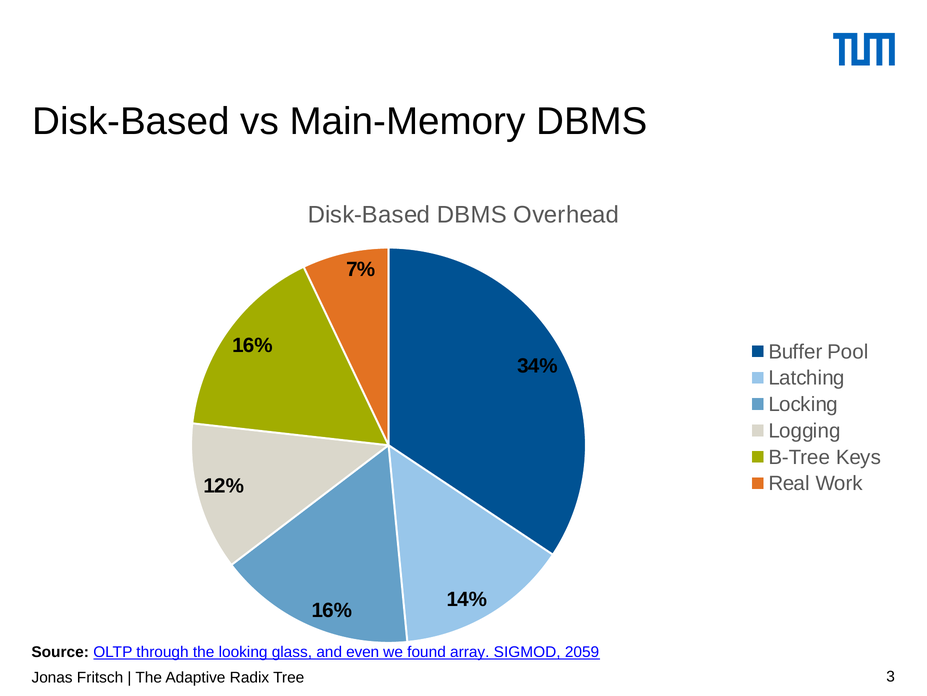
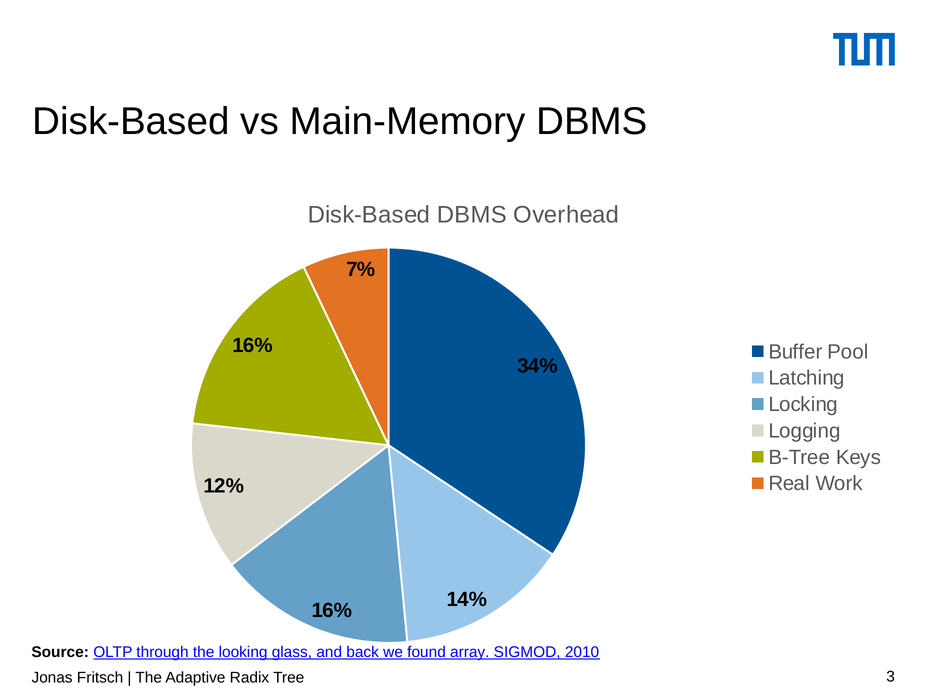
even: even -> back (363, 652)
2059: 2059 -> 2010 (582, 652)
